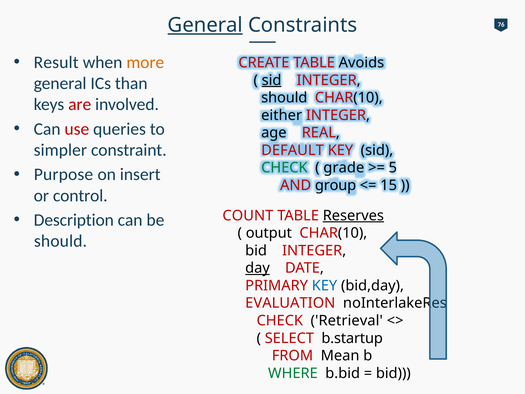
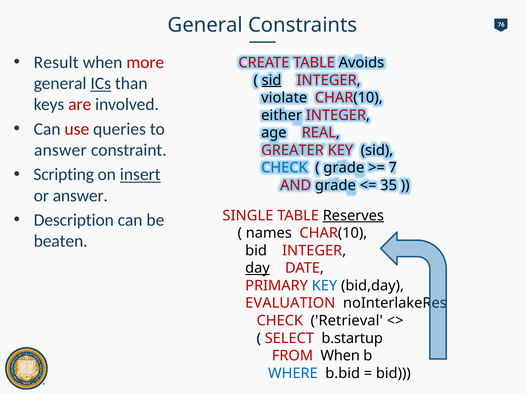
General underline: present -> none (205, 25)
more colour: orange -> red (145, 62)
ICs underline: none -> present (101, 83)
should: should -> violate (284, 98)
simpler: simpler -> answer (60, 150)
DEFAULT: DEFAULT -> GREATER (293, 150)
CHECK colour: green -> blue (284, 168)
5: 5 -> 7 (393, 168)
Purpose: Purpose -> Scripting (64, 174)
insert underline: none -> present (140, 174)
AND group: group -> grade (335, 185)
15: 15 -> 35 (389, 185)
or control: control -> answer (80, 195)
COUNT: COUNT -> SINGLE (248, 215)
output: output -> names (269, 233)
should: should -> beaten (61, 241)
FROM Mean: Mean -> When (340, 355)
WHERE colour: green -> blue (293, 373)
